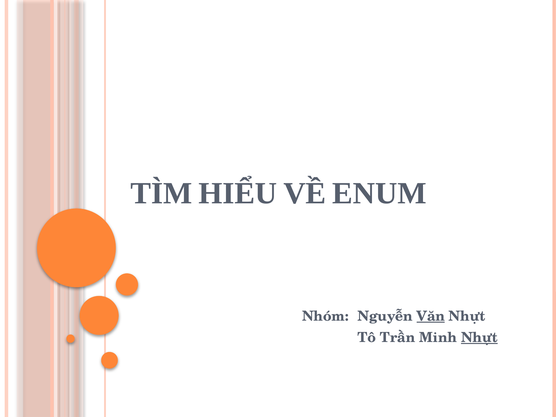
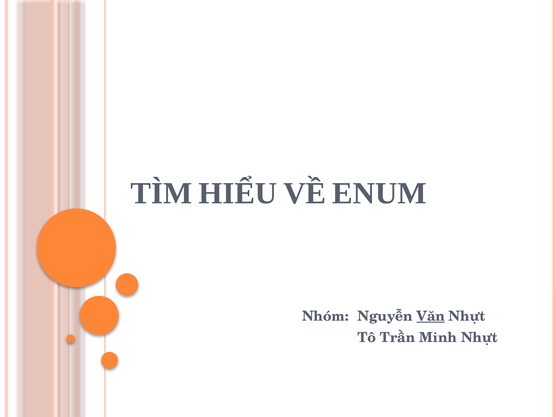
Nhựt underline: present -> none (479, 338)
